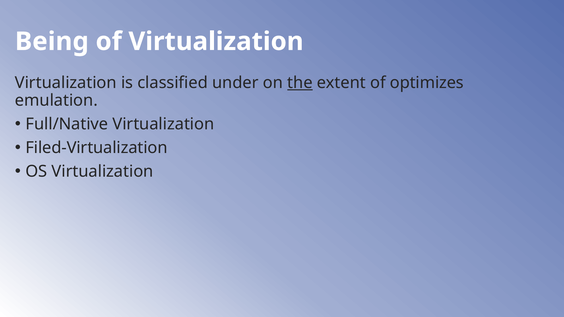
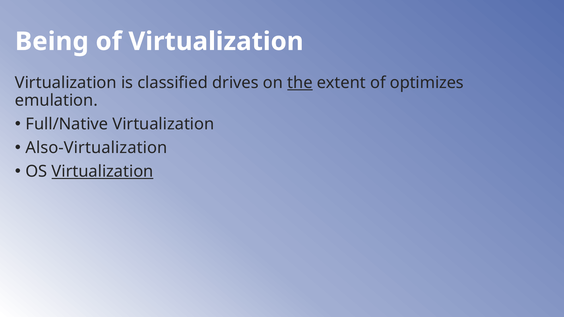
under: under -> drives (235, 83)
Filed-Virtualization: Filed-Virtualization -> Also-Virtualization (96, 148)
Virtualization underline: none -> present (103, 171)
